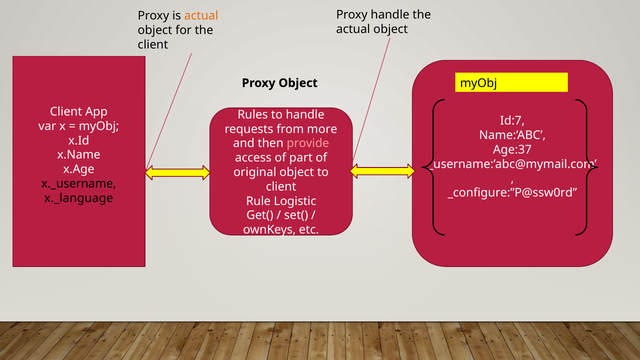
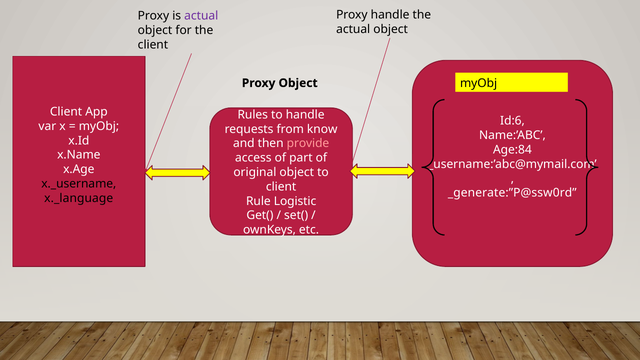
actual colour: orange -> purple (201, 16)
Id:7: Id:7 -> Id:6 (512, 121)
more: more -> know (322, 129)
Age:37: Age:37 -> Age:84 (512, 150)
_configure:”P@ssw0rd: _configure:”P@ssw0rd -> _generate:”P@ssw0rd (512, 193)
